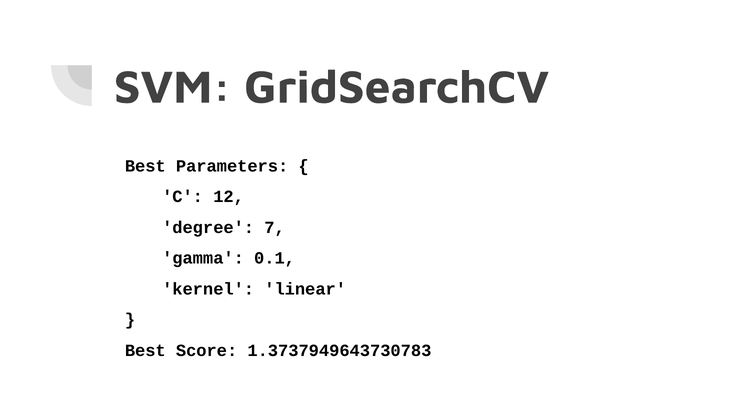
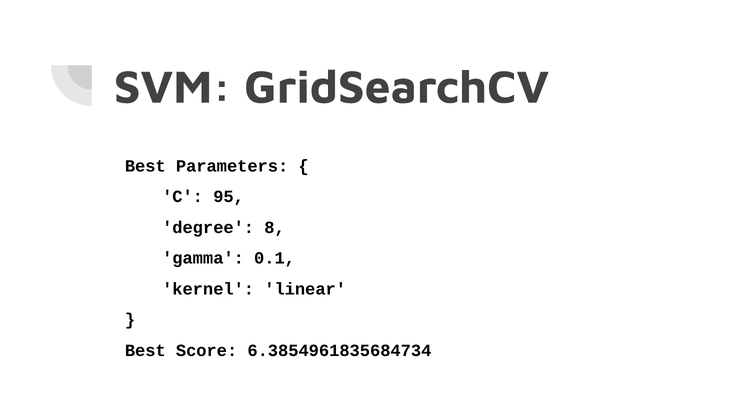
12: 12 -> 95 (229, 197)
7: 7 -> 8 (275, 227)
1.3737949643730783: 1.3737949643730783 -> 6.3854961835684734 (339, 350)
